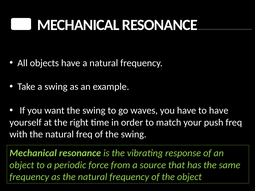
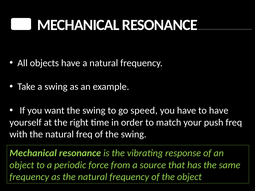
waves: waves -> speed (144, 111)
